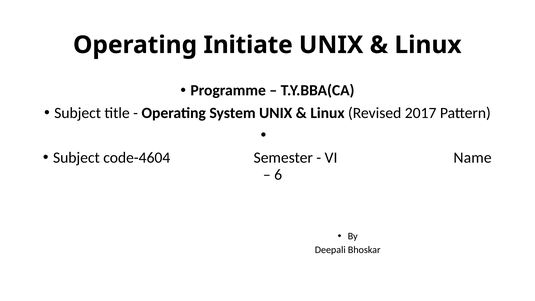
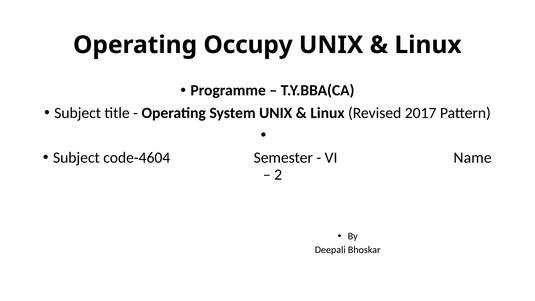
Initiate: Initiate -> Occupy (248, 45)
6: 6 -> 2 (278, 175)
